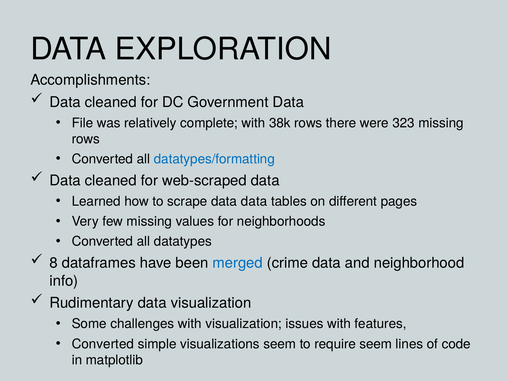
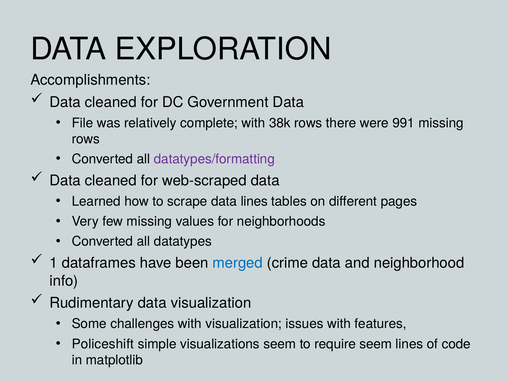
323: 323 -> 991 (404, 123)
datatypes/formatting colour: blue -> purple (214, 159)
data data: data -> lines (254, 201)
8: 8 -> 1 (54, 263)
Converted: Converted -> Policeshift (103, 344)
